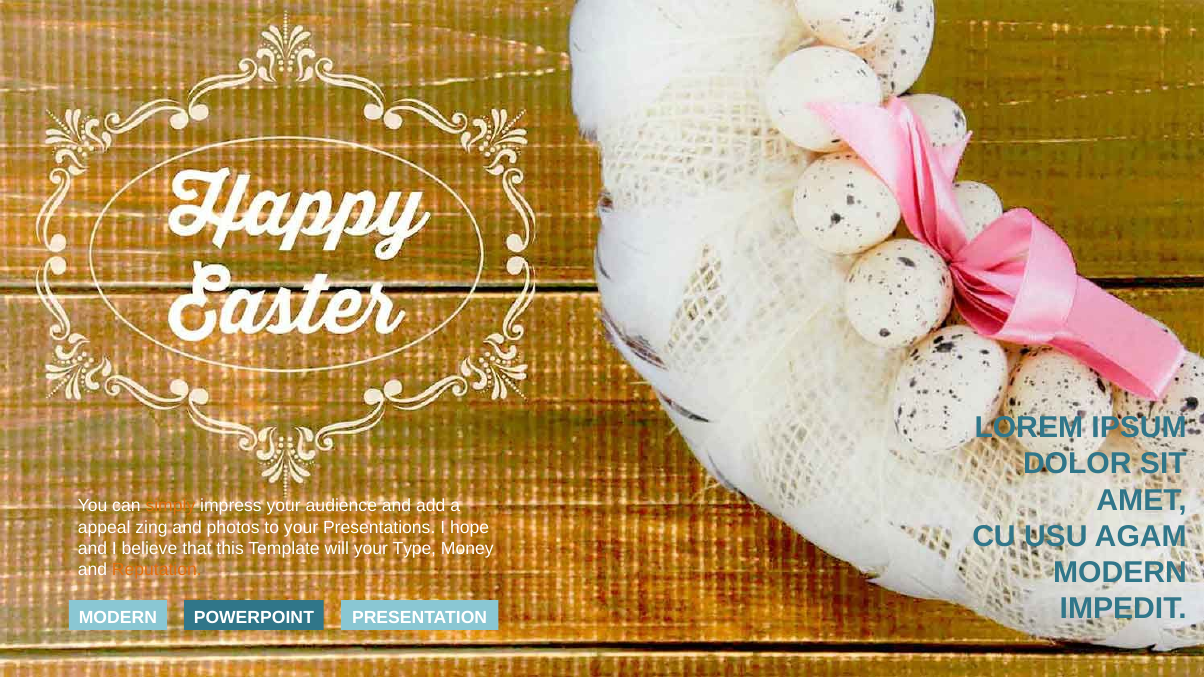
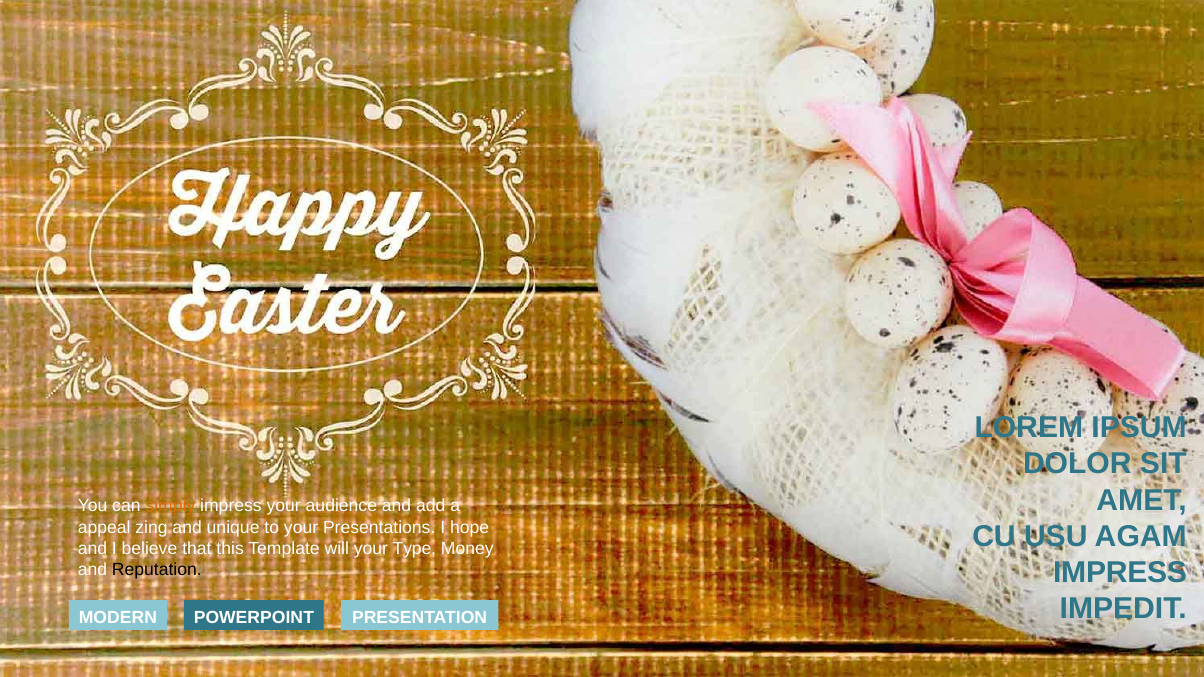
photos: photos -> unique (233, 527)
MODERN: MODERN -> IMPRESS (1120, 573)
Reputation colour: orange -> black (157, 570)
